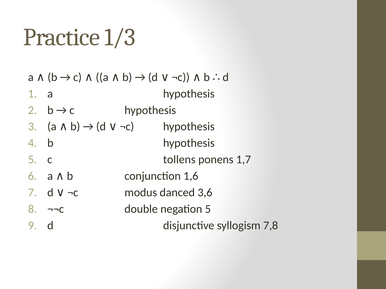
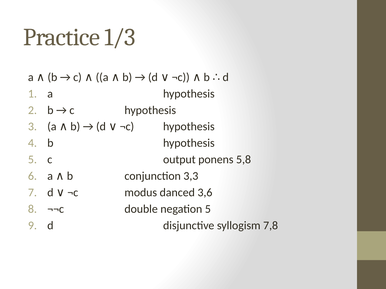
tollens: tollens -> output (179, 160)
1,7: 1,7 -> 5,8 (244, 160)
1,6: 1,6 -> 3,3 (191, 176)
